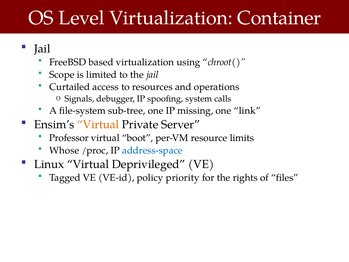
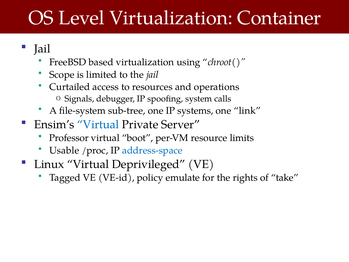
missing: missing -> systems (195, 111)
Virtual colour: orange -> blue (98, 124)
Whose: Whose -> Usable (64, 150)
priority: priority -> emulate (183, 178)
files: files -> take (285, 178)
